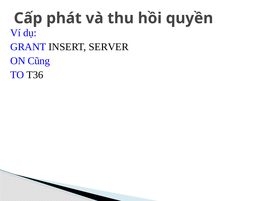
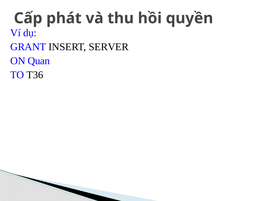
Cũng: Cũng -> Quan (39, 61)
